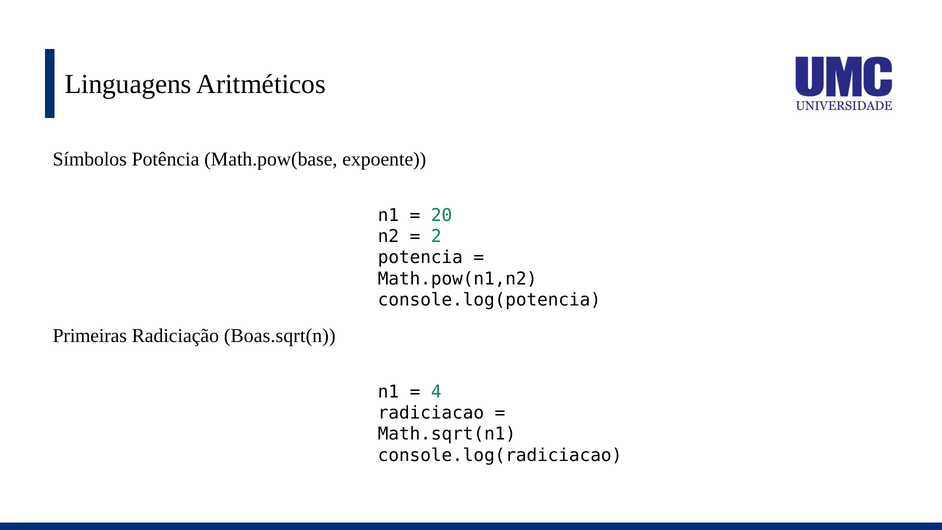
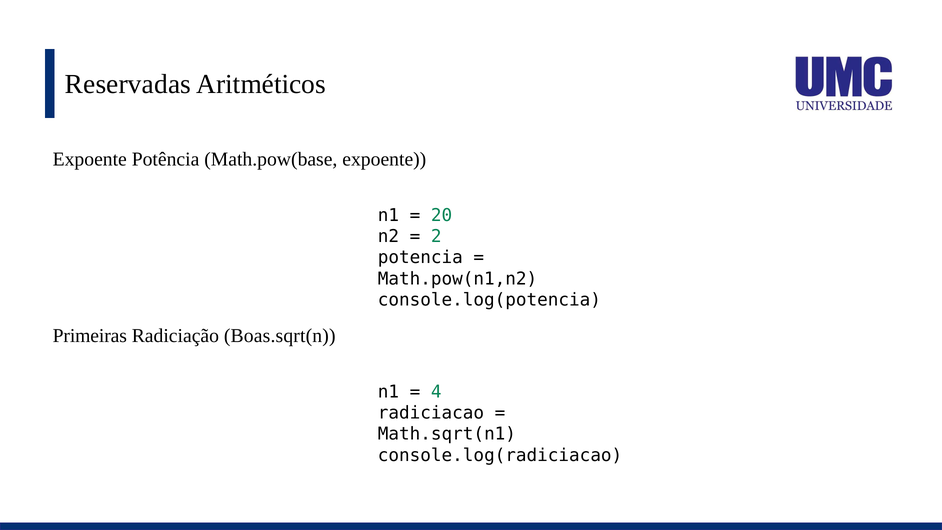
Linguagens: Linguagens -> Reservadas (128, 84)
Símbolos: Símbolos -> Expoente (90, 159)
